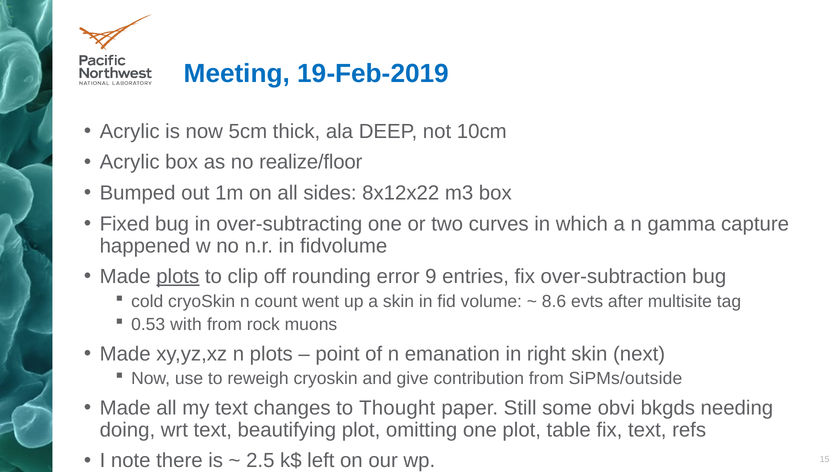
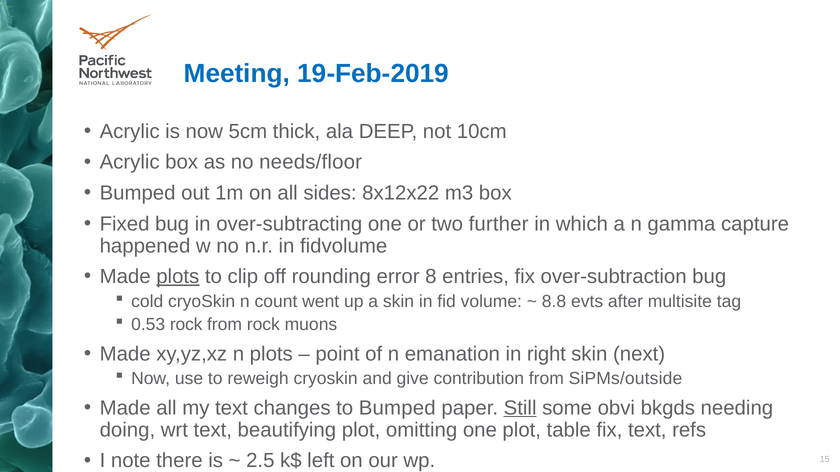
realize/floor: realize/floor -> needs/floor (311, 162)
curves: curves -> further (499, 224)
9: 9 -> 8 (431, 277)
8.6: 8.6 -> 8.8 (554, 302)
0.53 with: with -> rock (186, 325)
to Thought: Thought -> Bumped (397, 408)
Still underline: none -> present (520, 408)
